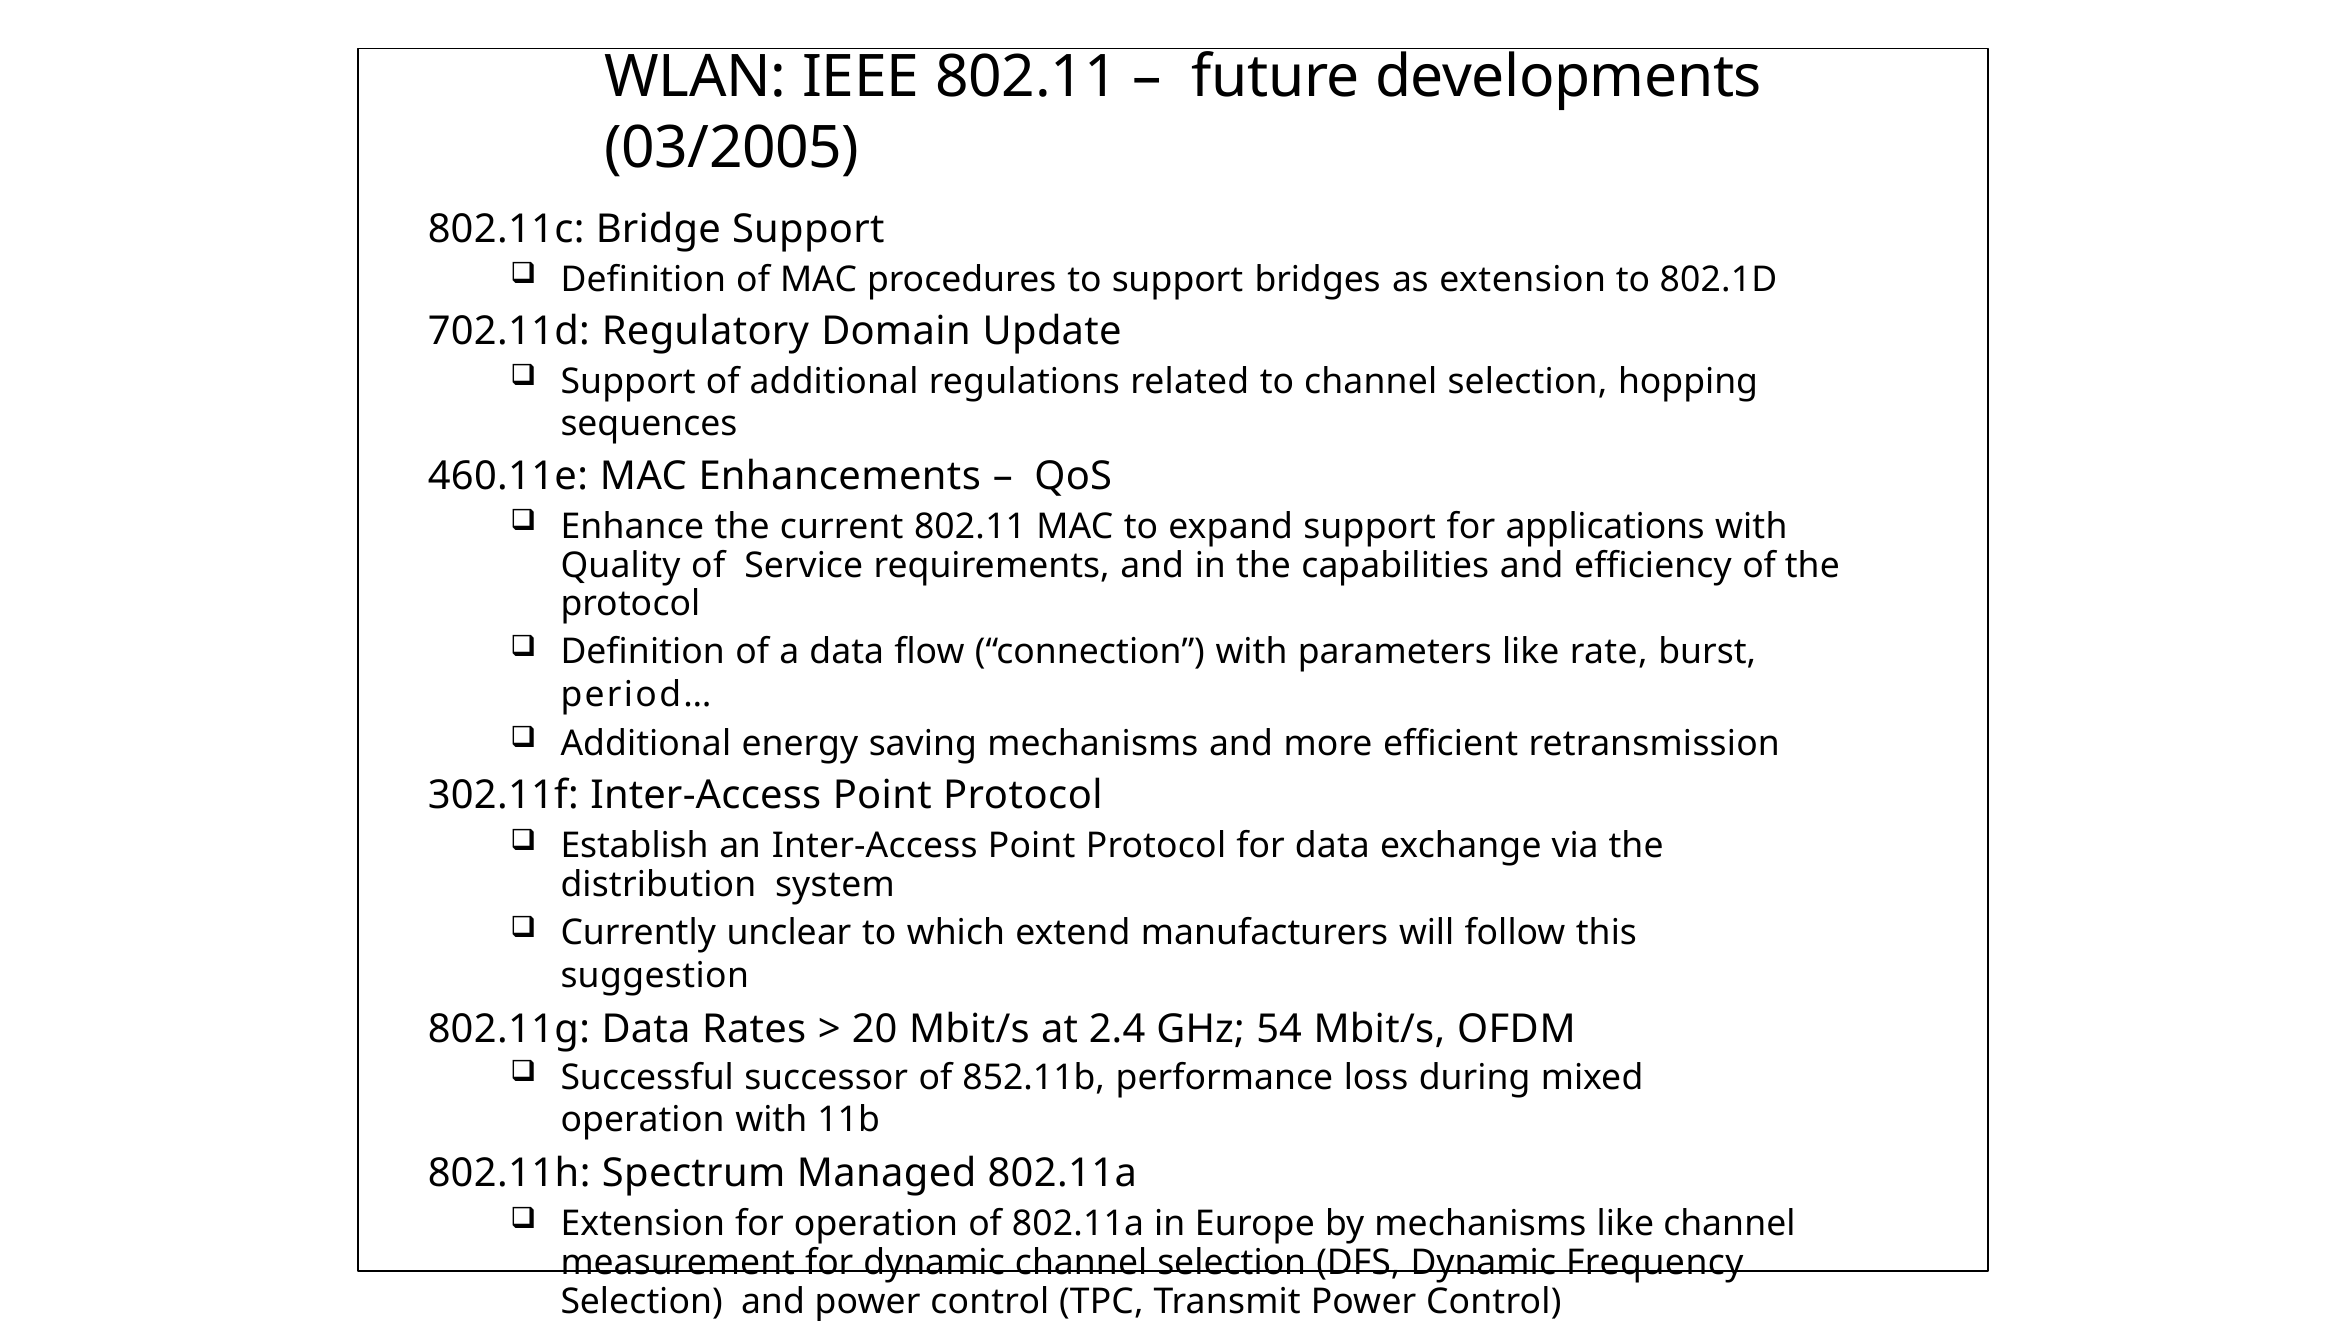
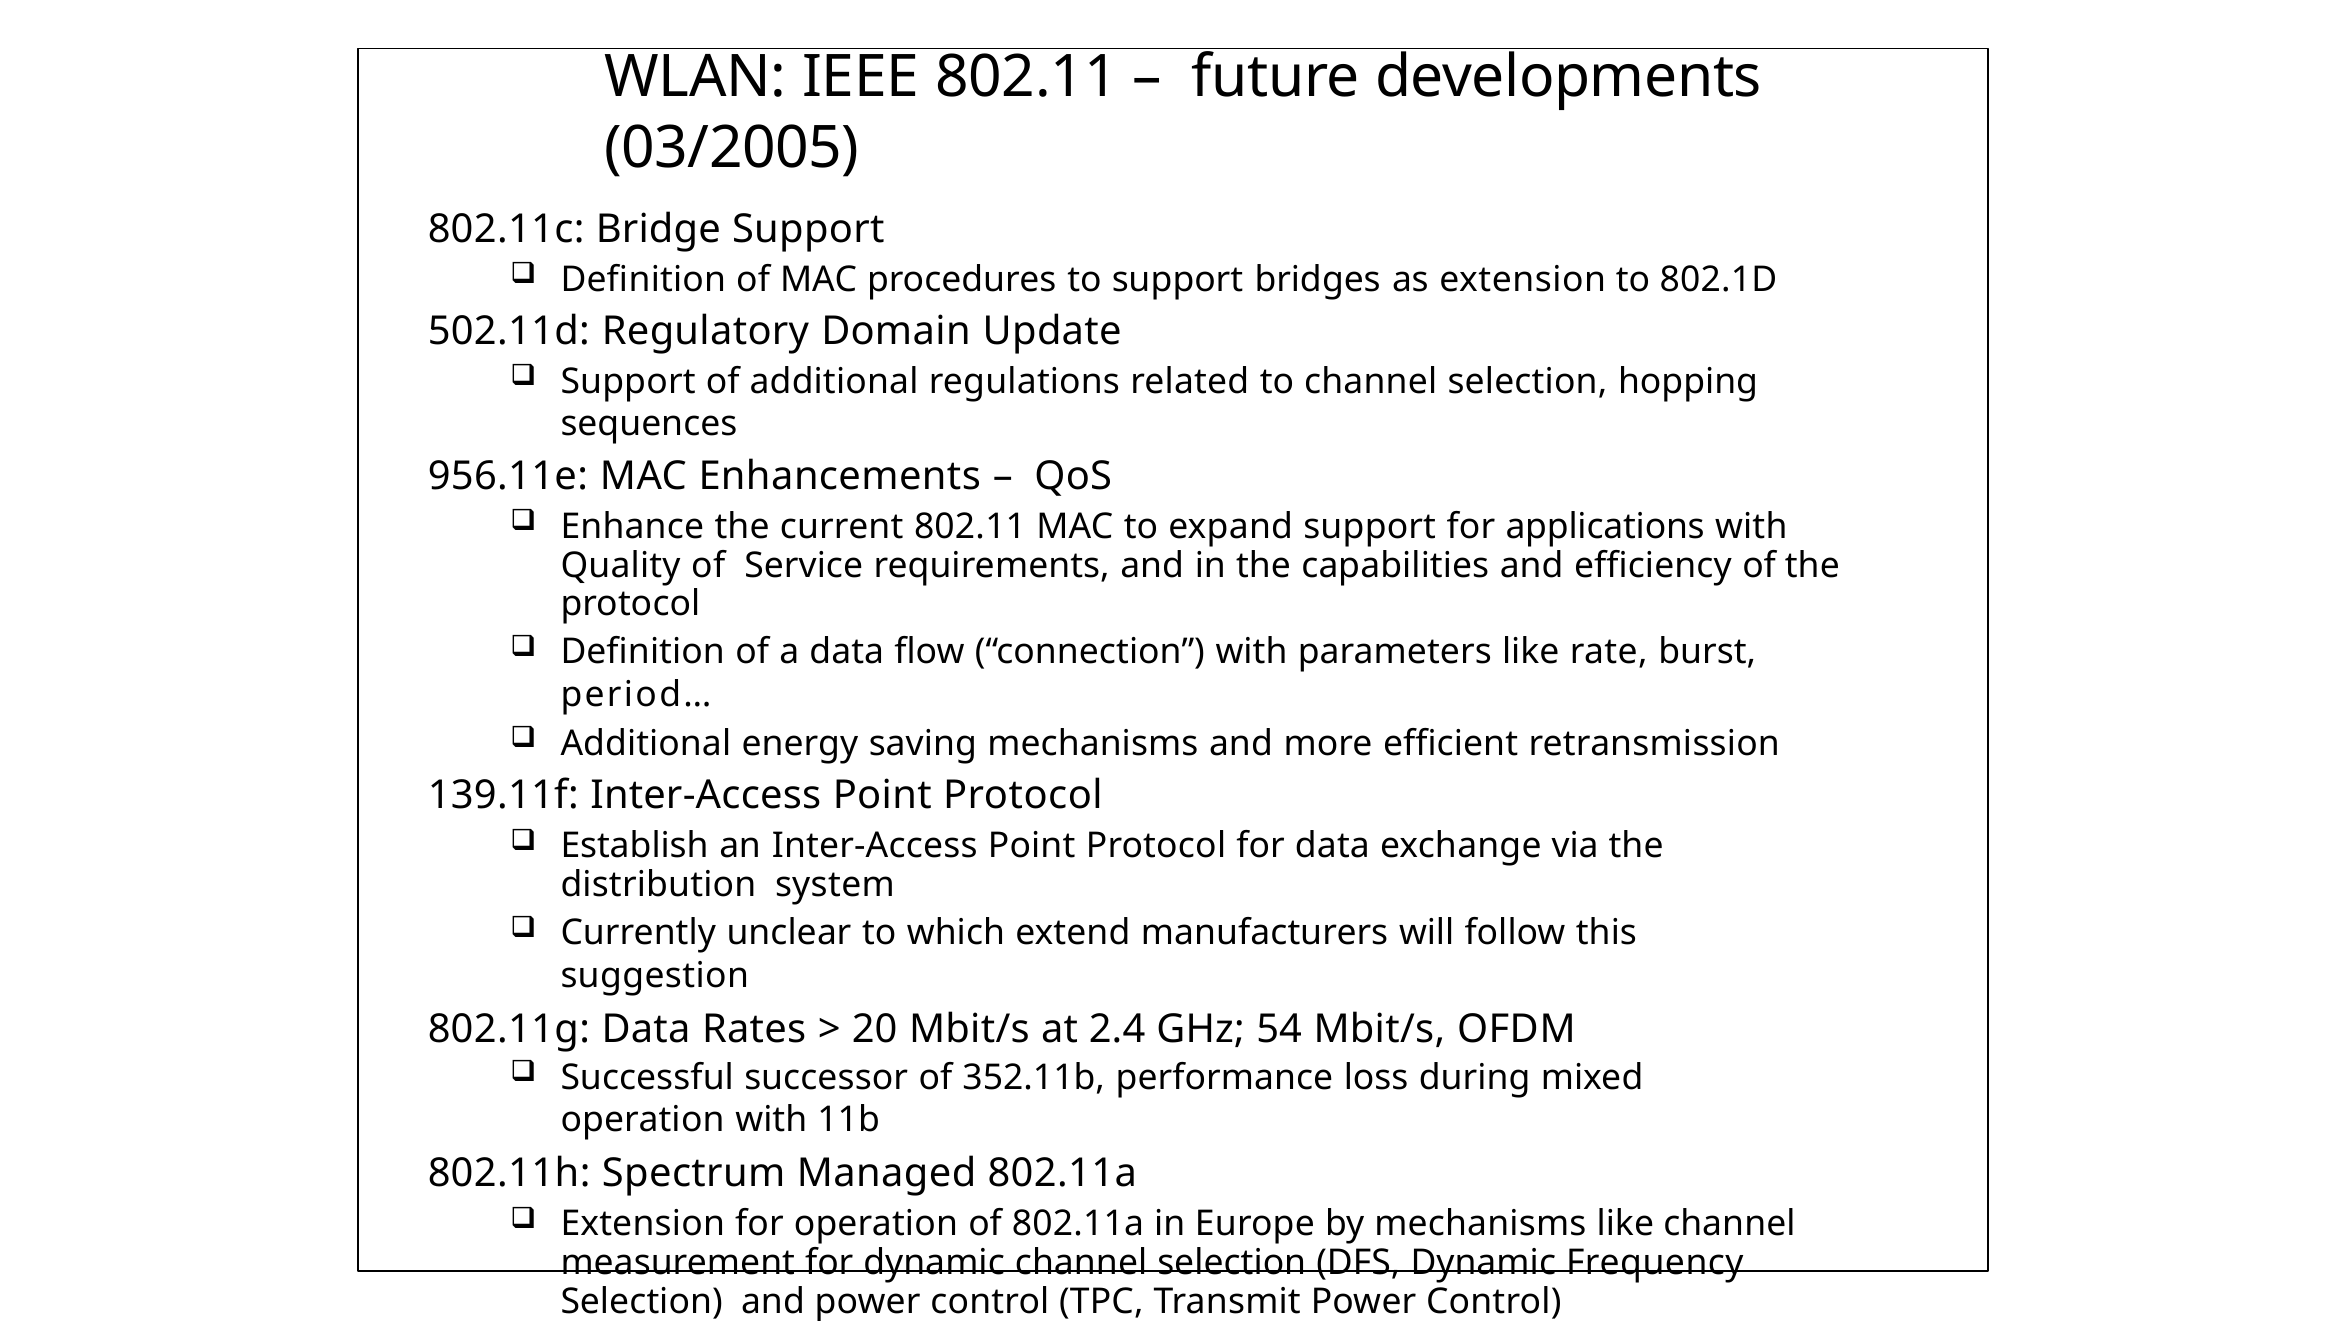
702.11d: 702.11d -> 502.11d (509, 331)
460.11e: 460.11e -> 956.11e (508, 476)
302.11f: 302.11f -> 139.11f (503, 795)
852.11b: 852.11b -> 352.11b (1034, 1077)
